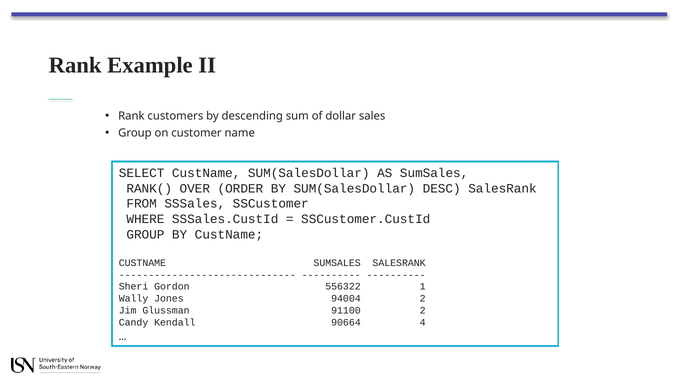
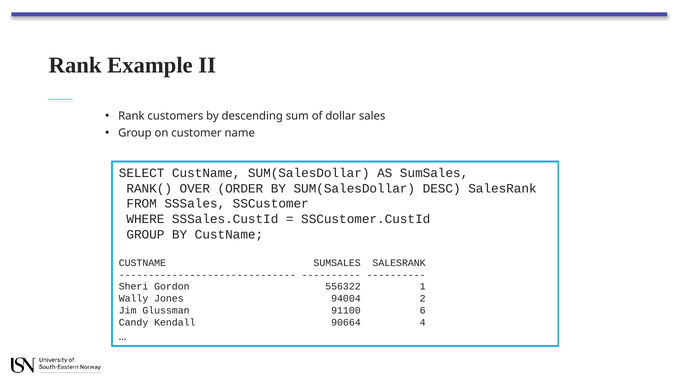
91100 2: 2 -> 6 (423, 310)
